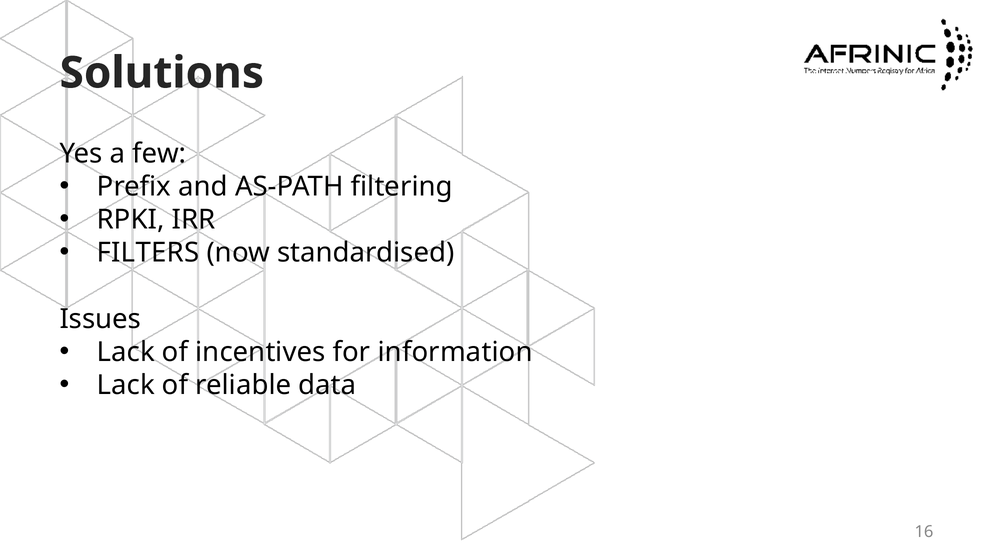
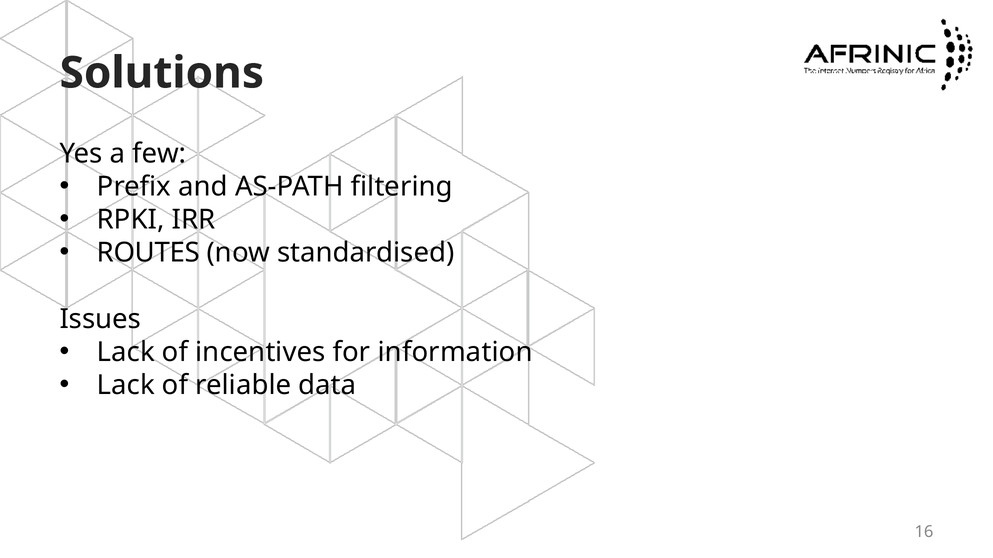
FILTERS: FILTERS -> ROUTES (148, 253)
